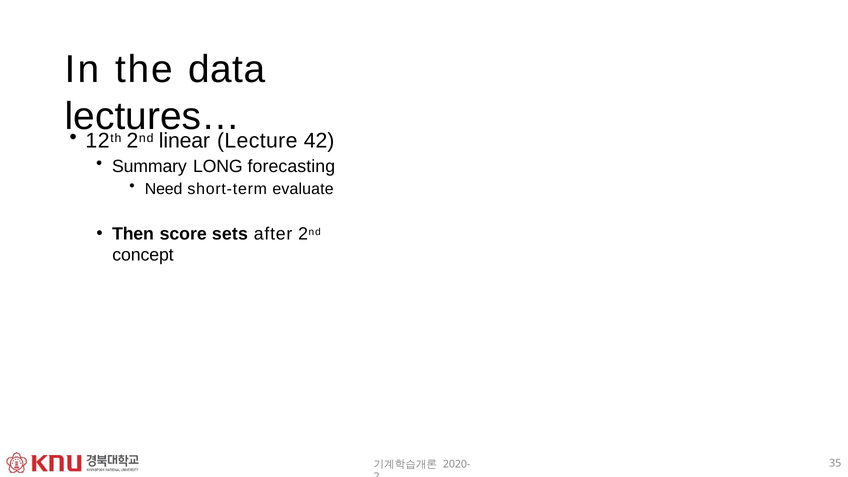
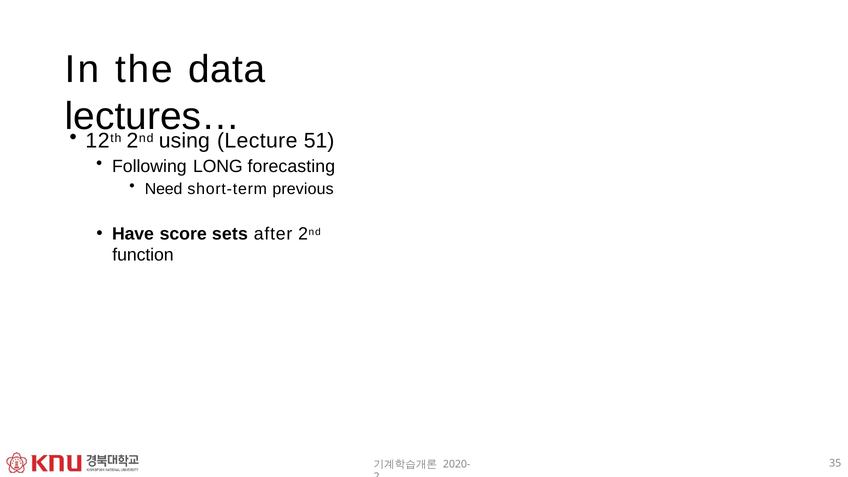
linear: linear -> using (184, 141)
42: 42 -> 51 (319, 141)
Summary: Summary -> Following (149, 166)
evaluate: evaluate -> previous (303, 189)
Then: Then -> Have (133, 234)
concept: concept -> function (143, 255)
